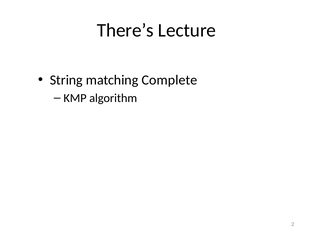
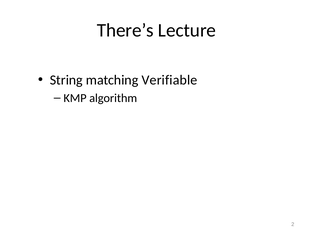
Complete: Complete -> Verifiable (169, 80)
